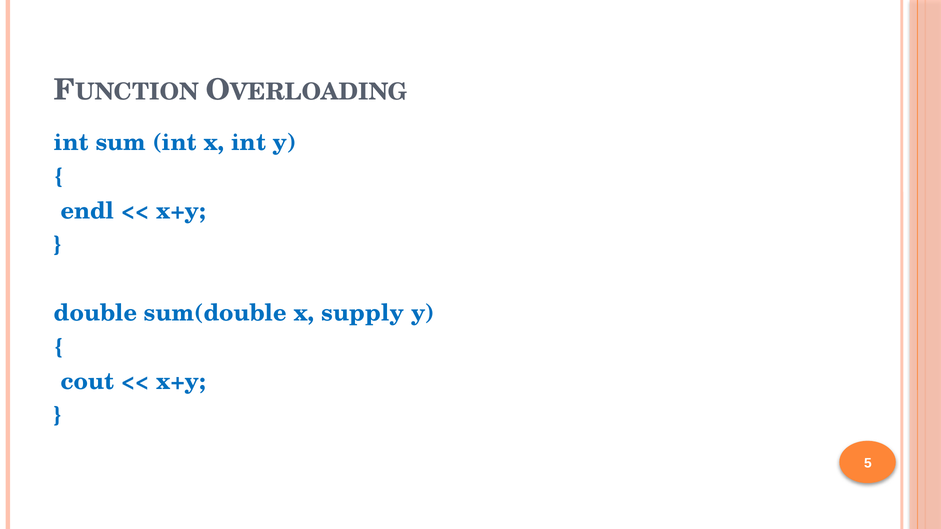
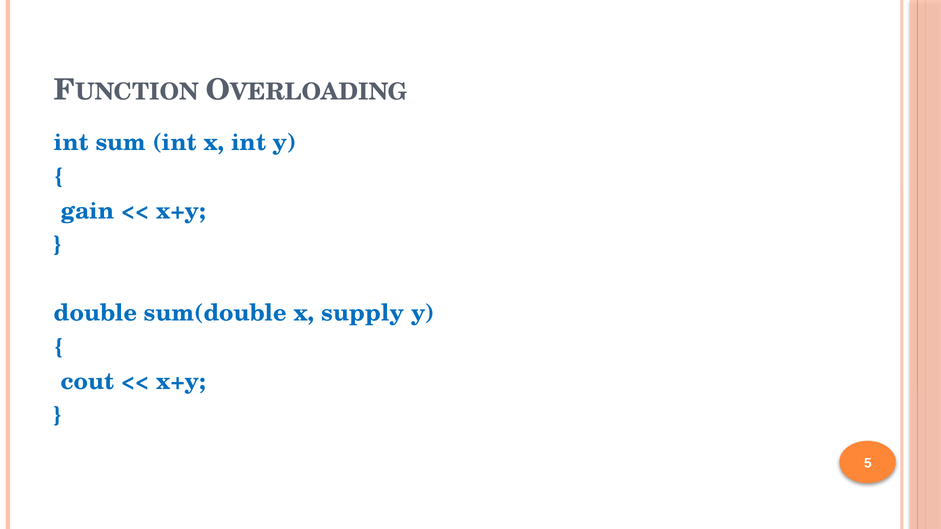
endl: endl -> gain (87, 211)
